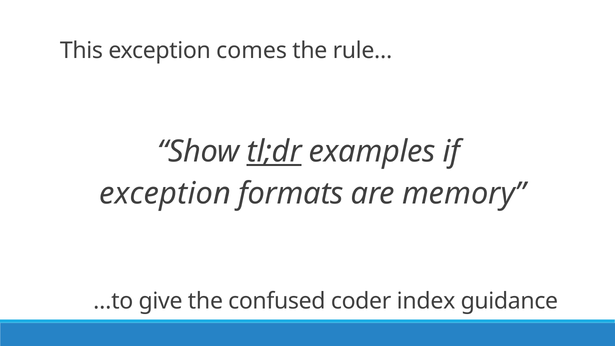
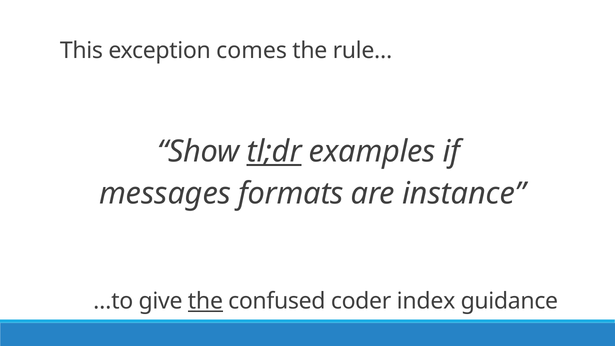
exception: exception -> messages (165, 194)
memory: memory -> instance (464, 194)
the underline: none -> present (205, 301)
